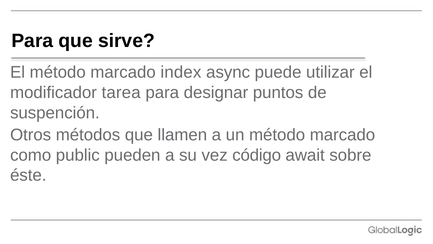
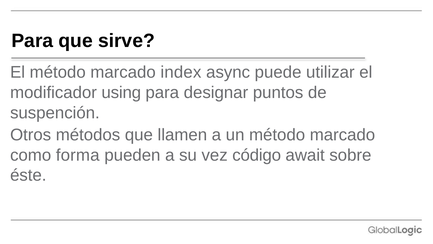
tarea: tarea -> using (121, 92)
public: public -> forma (78, 155)
